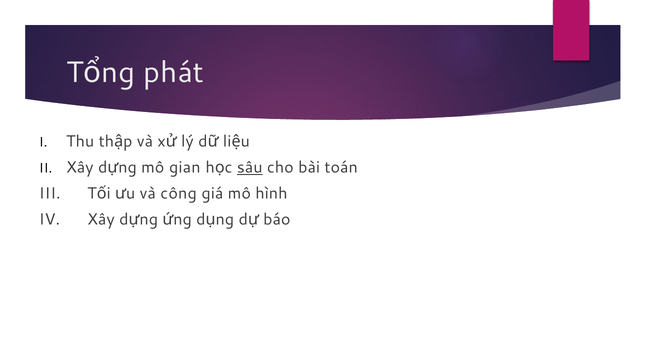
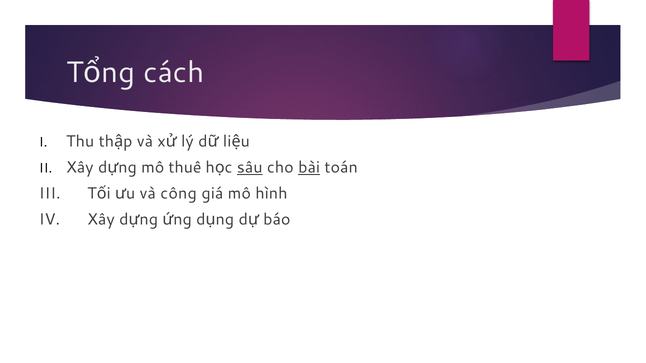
phát: phát -> cách (174, 72)
gian: gian -> thuê (185, 168)
bài underline: none -> present (309, 168)
